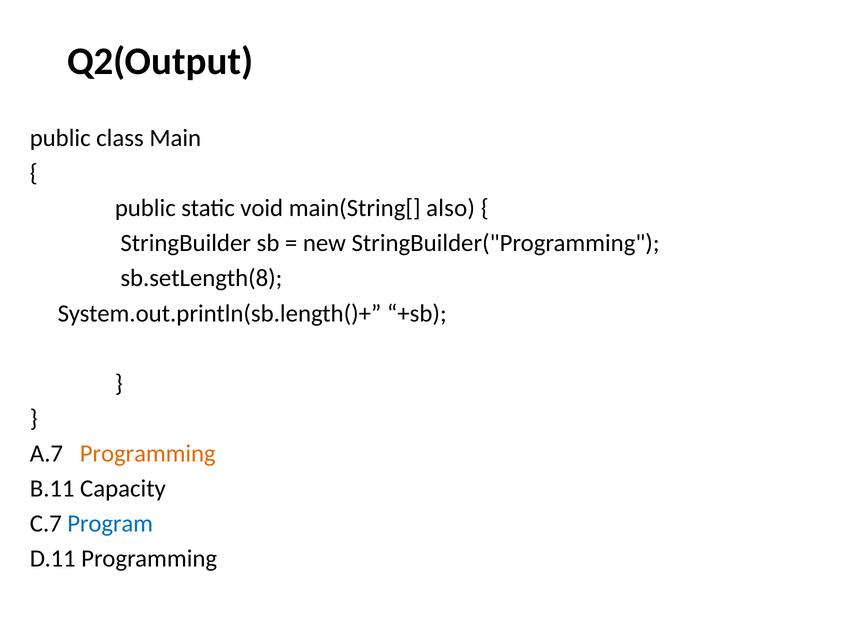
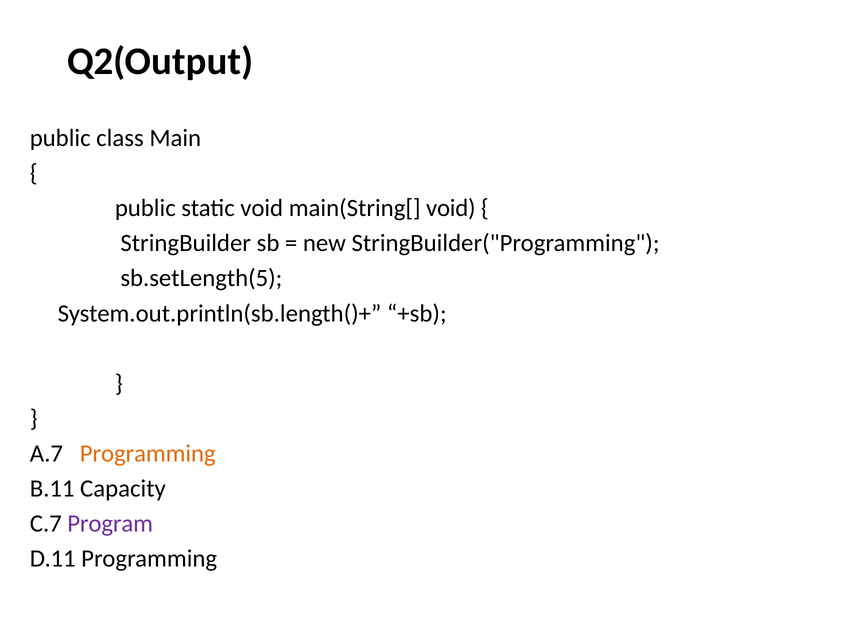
main(String[ also: also -> void (451, 208)
sb.setLength(8: sb.setLength(8 -> sb.setLength(5 (201, 278)
Program colour: blue -> purple (110, 524)
